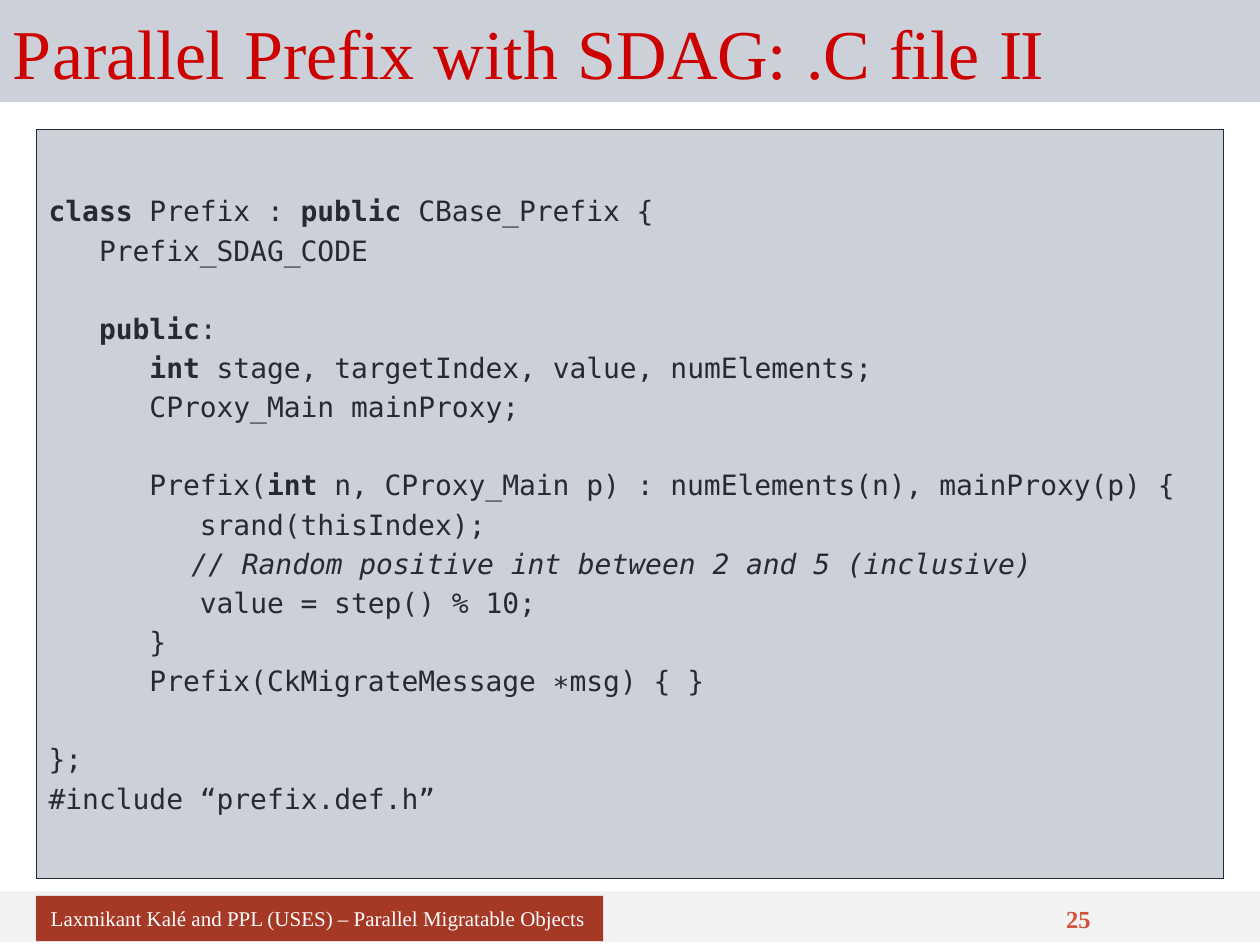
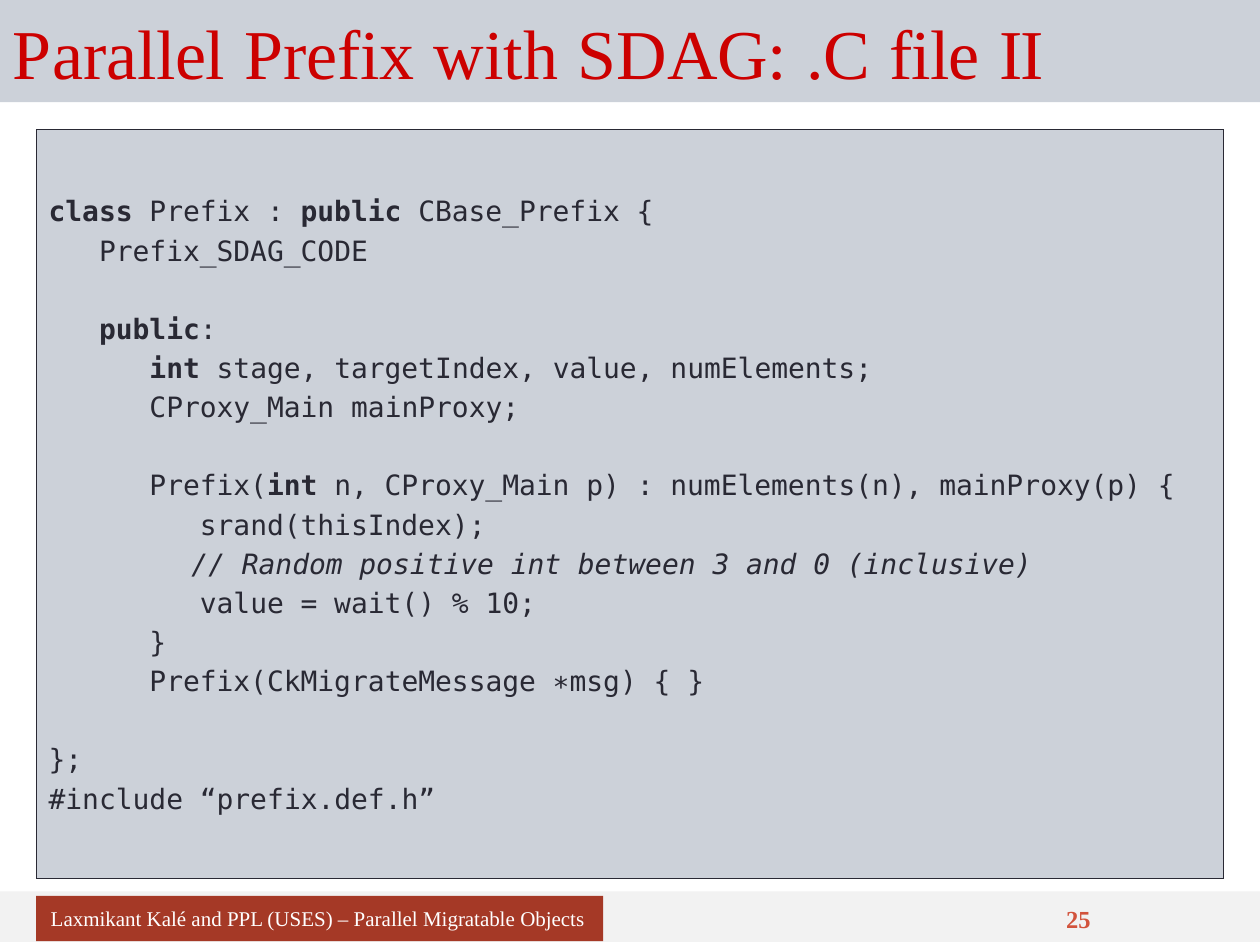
2: 2 -> 3 (721, 565)
5: 5 -> 0 (822, 565)
step(: step( -> wait( (385, 604)
